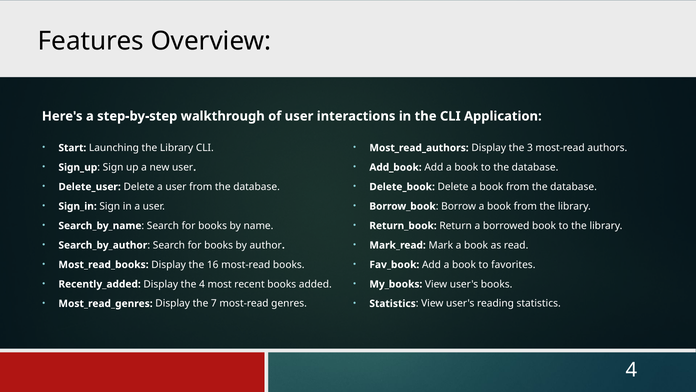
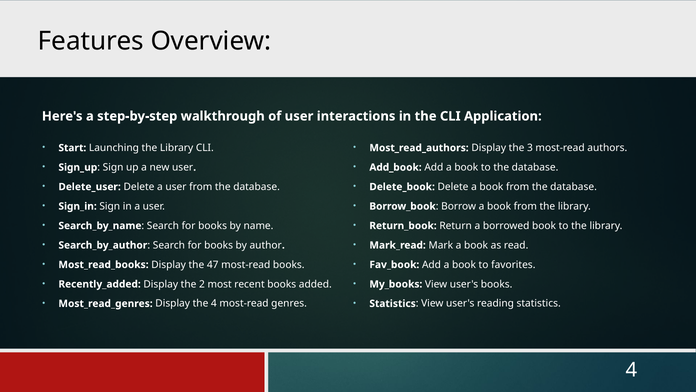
16: 16 -> 47 (213, 264)
the 4: 4 -> 2 (202, 284)
the 7: 7 -> 4 (214, 303)
